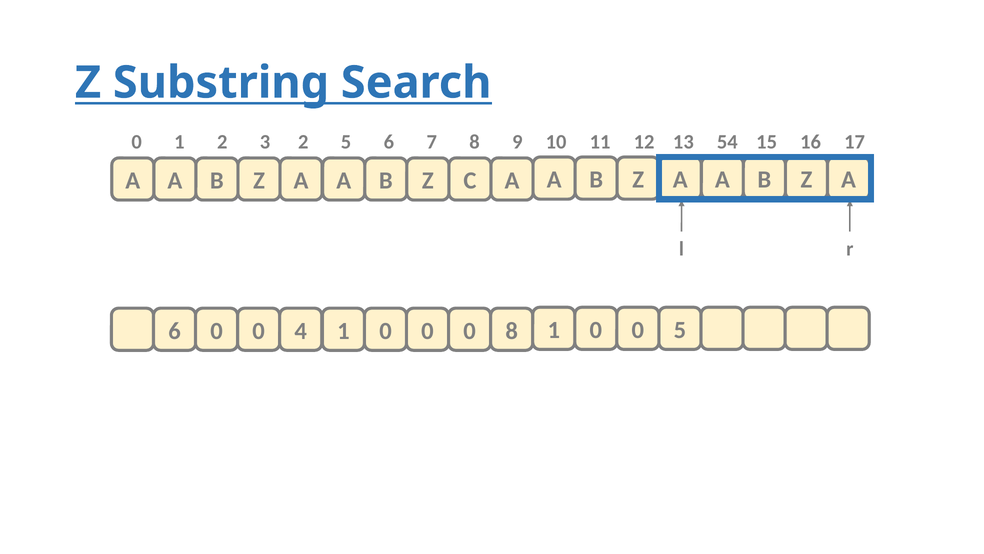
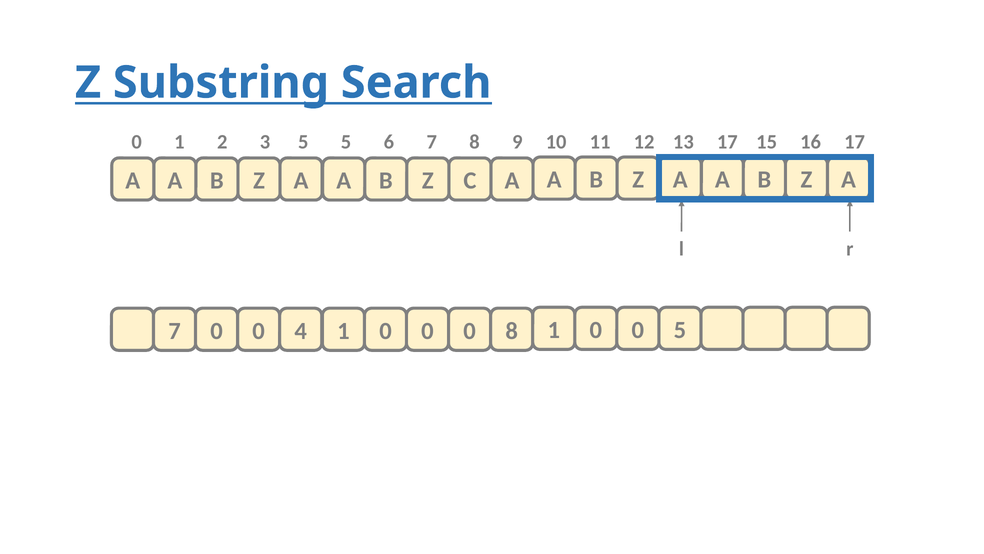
3 2: 2 -> 5 (303, 142)
13 54: 54 -> 17 (727, 142)
A 6: 6 -> 7 (175, 331)
